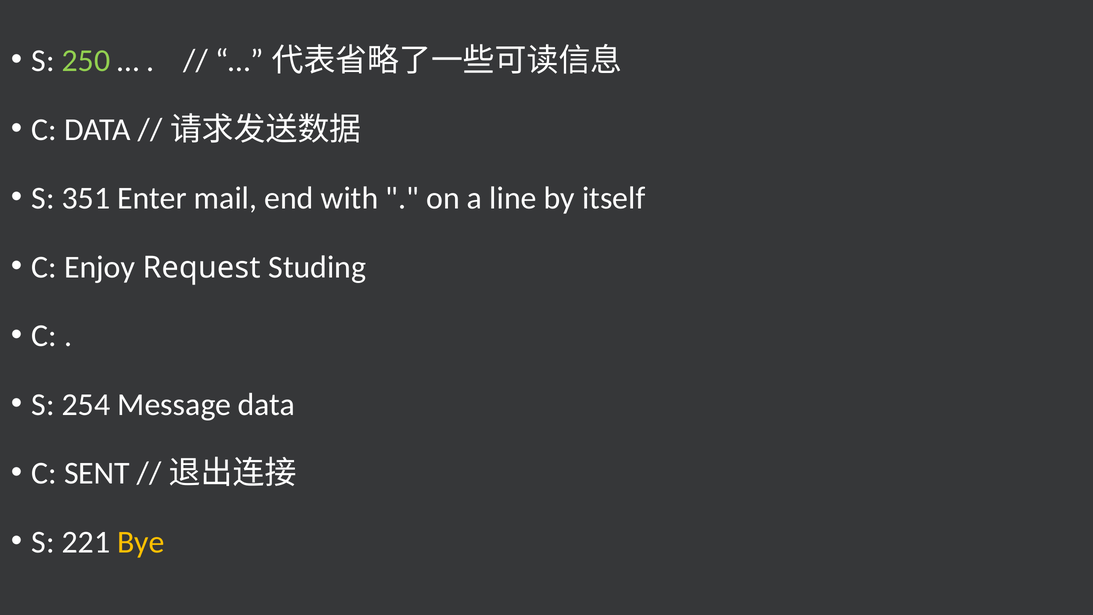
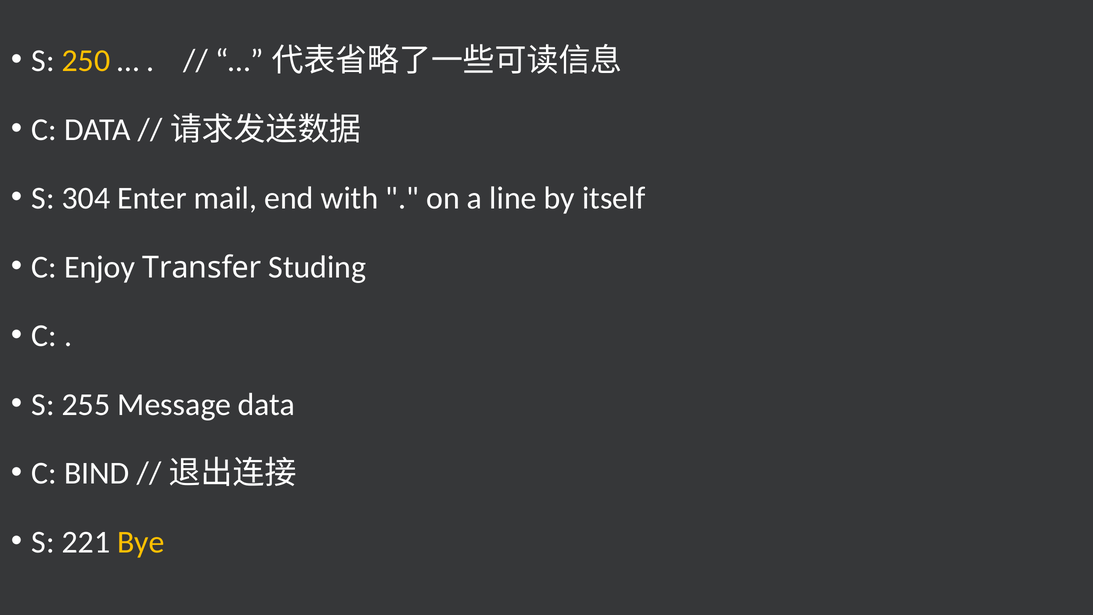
250 colour: light green -> yellow (86, 61)
351: 351 -> 304 (86, 198)
Request: Request -> Transfer (202, 267)
254: 254 -> 255 (86, 405)
SENT: SENT -> BIND (97, 473)
